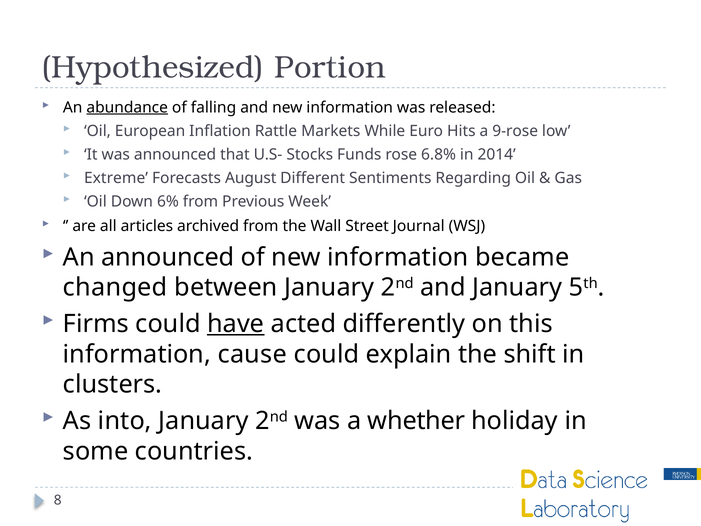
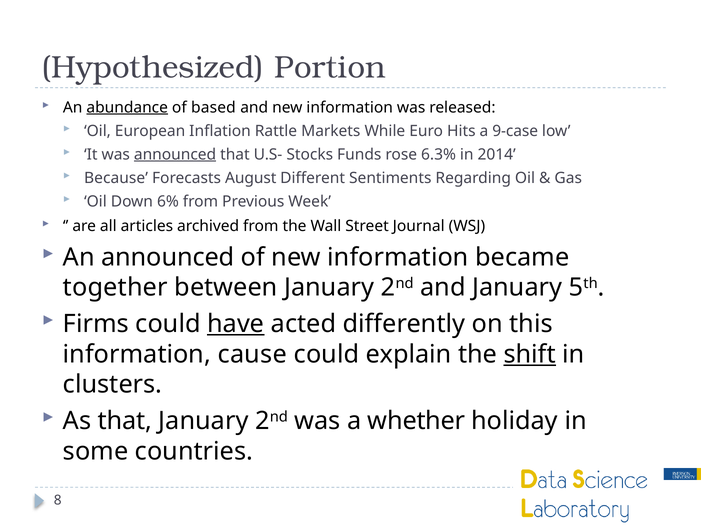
falling: falling -> based (213, 107)
9-rose: 9-rose -> 9-case (515, 131)
announced underline: none -> present (175, 154)
6.8%: 6.8% -> 6.3% (439, 154)
Extreme: Extreme -> Because (116, 178)
changed: changed -> together (115, 287)
shift underline: none -> present (530, 354)
As into: into -> that (125, 421)
